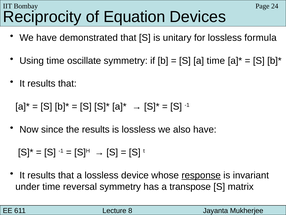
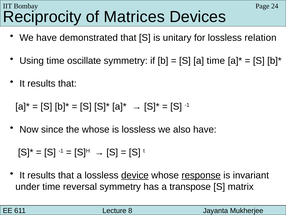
Equation: Equation -> Matrices (134, 17)
formula: formula -> relation (260, 38)
the results: results -> whose (96, 129)
device underline: none -> present (135, 175)
